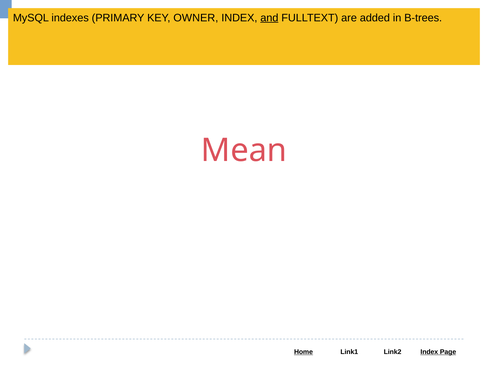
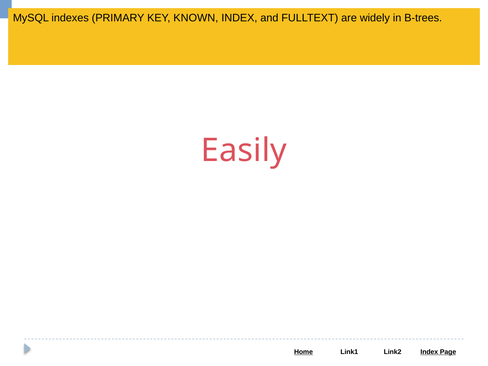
OWNER: OWNER -> KNOWN (196, 18)
and underline: present -> none (269, 18)
added: added -> widely (375, 18)
Mean: Mean -> Easily (244, 150)
